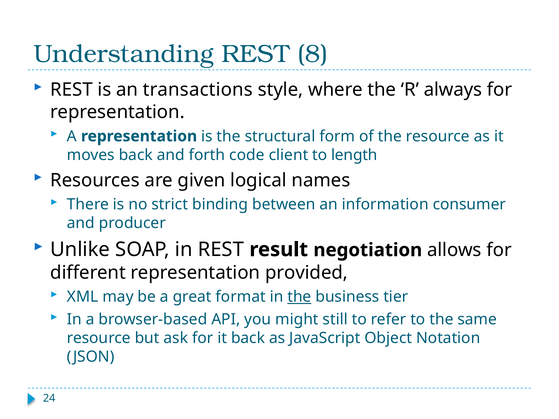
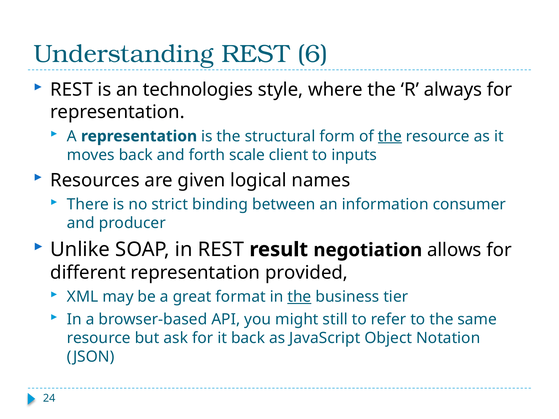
8: 8 -> 6 (313, 54)
transactions: transactions -> technologies (198, 90)
the underline: none -> present (390, 136)
code: code -> scale (247, 155)
length: length -> inputs (354, 155)
